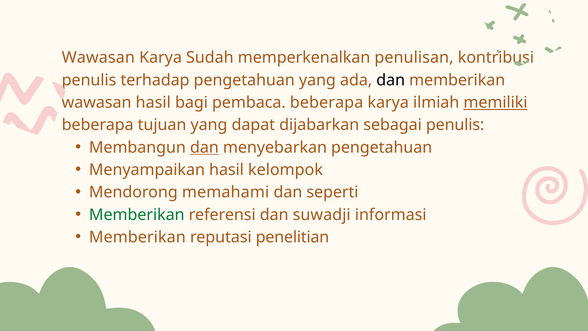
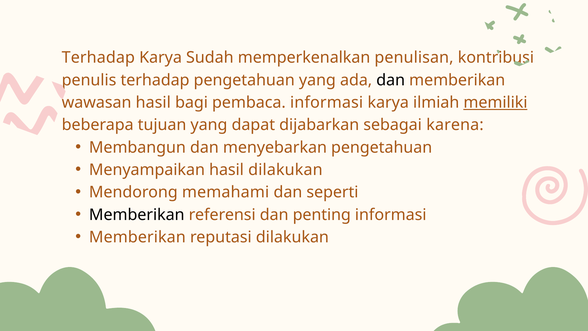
Wawasan: Wawasan -> Terhadap (98, 58)
pembaca beberapa: beberapa -> informasi (327, 102)
sebagai penulis: penulis -> karena (455, 125)
dan underline: present -> none (204, 147)
hasil kelompok: kelompok -> dilakukan (285, 170)
Memberikan colour: green -> black (137, 215)
suwadji: suwadji -> penting (322, 215)
reputasi penelitian: penelitian -> dilakukan (292, 237)
